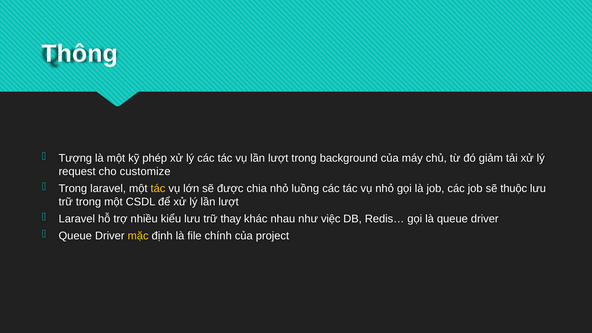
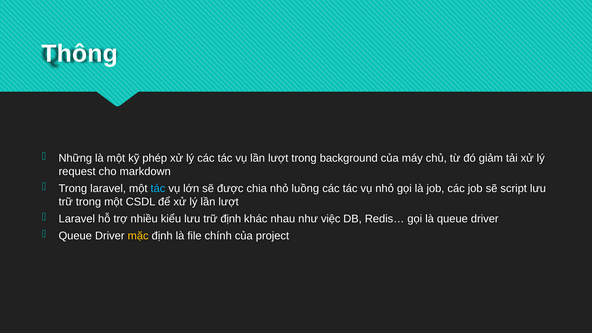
Tượng: Tượng -> Những (75, 158)
customize: customize -> markdown (145, 171)
tác colour: yellow -> light blue (158, 188)
thuộc: thuộc -> script (514, 188)
trữ thay: thay -> định (231, 219)
